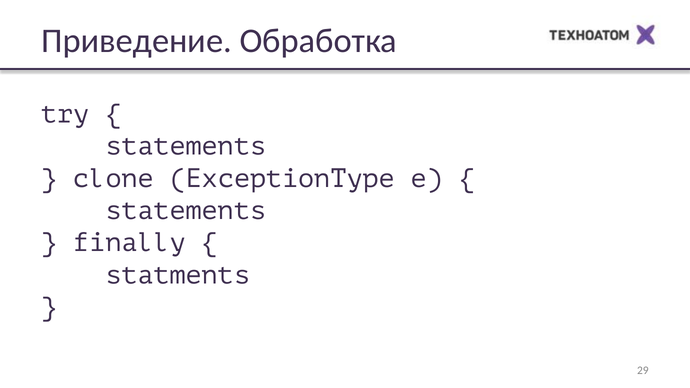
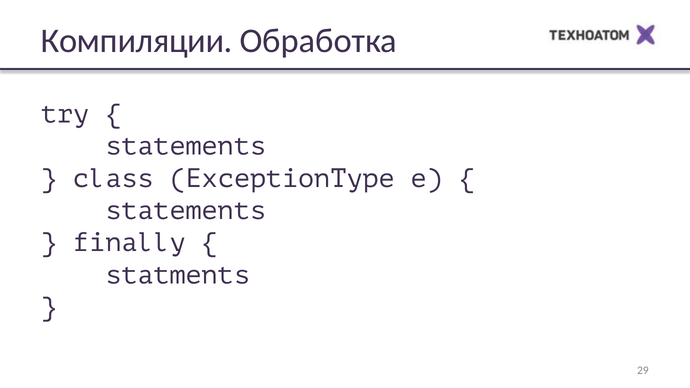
Приведение: Приведение -> Компиляции (137, 41)
clone: clone -> class (114, 178)
